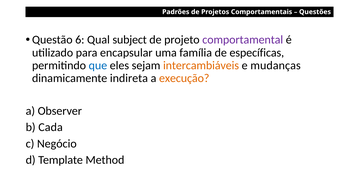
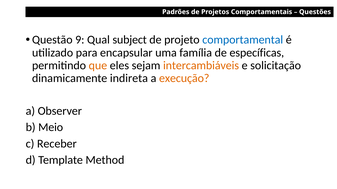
6: 6 -> 9 (80, 40)
comportamental colour: purple -> blue (243, 40)
que colour: blue -> orange (98, 66)
mudanças: mudanças -> solicitação (276, 66)
Cada: Cada -> Meio (51, 128)
Negócio: Negócio -> Receber (57, 144)
